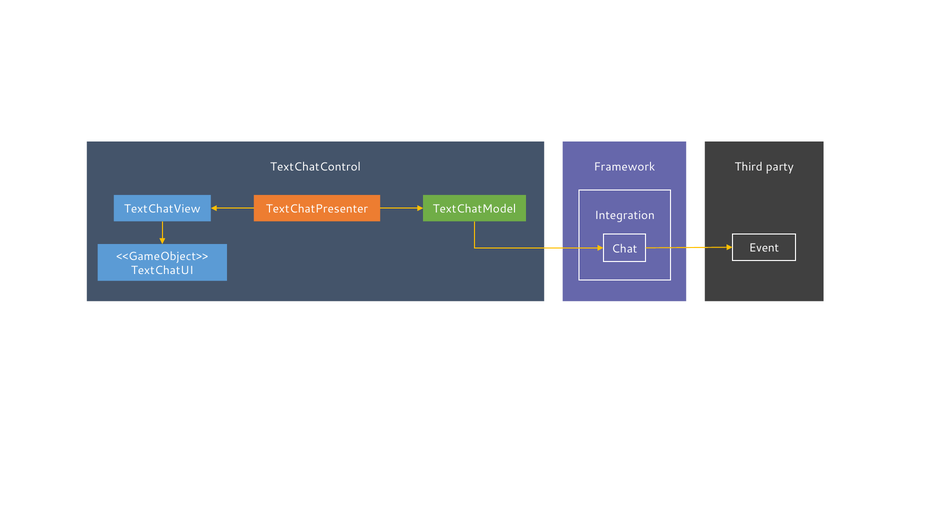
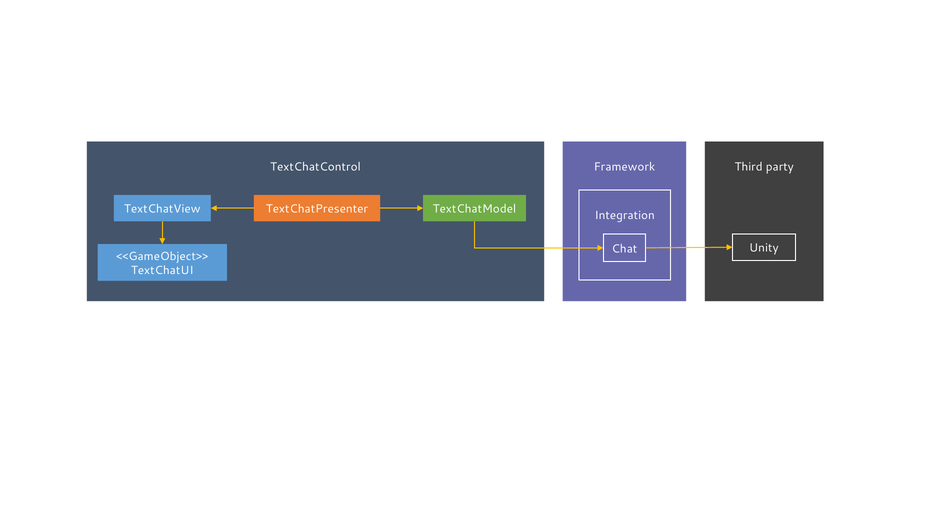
Event: Event -> Unity (764, 248)
